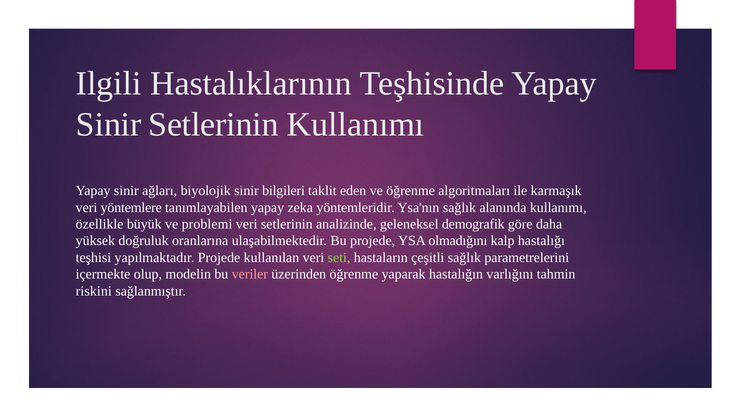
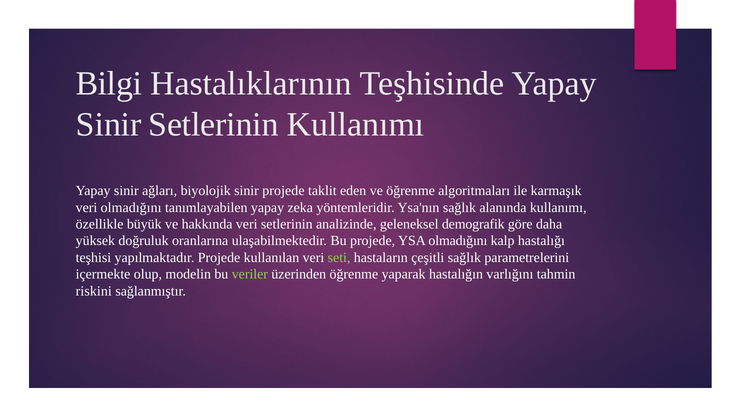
Ilgili: Ilgili -> Bilgi (109, 84)
sinir bilgileri: bilgileri -> projede (283, 191)
veri yöntemlere: yöntemlere -> olmadığını (131, 207)
problemi: problemi -> hakkında (207, 224)
veriler colour: pink -> light green (250, 274)
